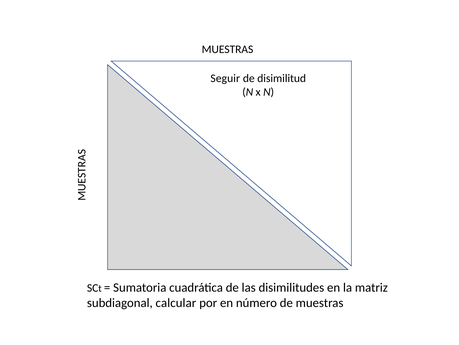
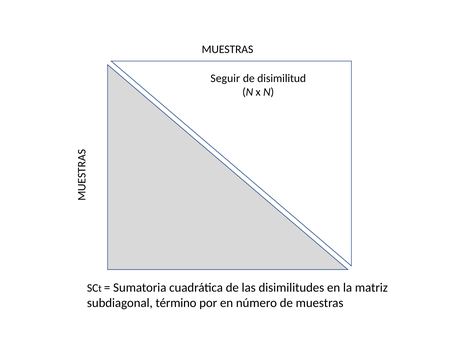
calcular: calcular -> término (176, 302)
